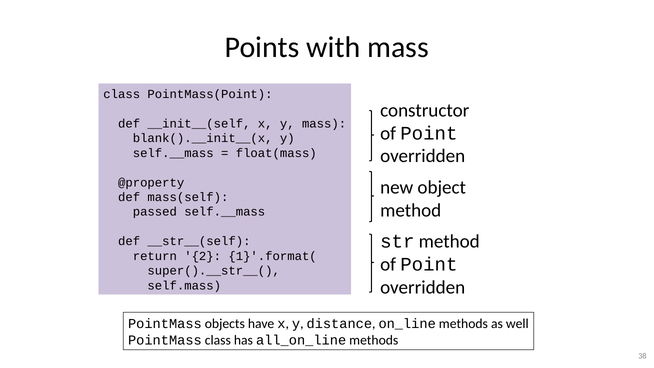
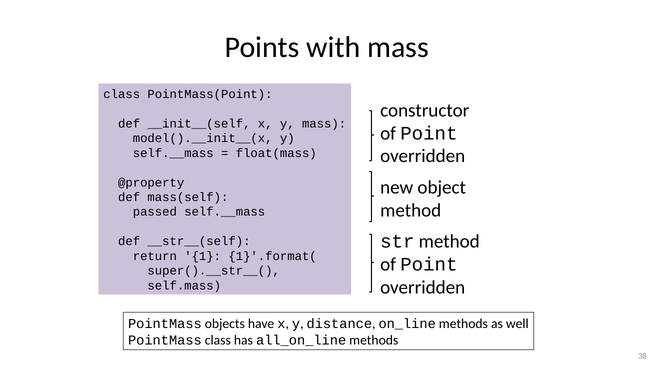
blank().__init__(x: blank().__init__(x -> model().__init__(x (203, 138)
2: 2 -> 1 (203, 256)
